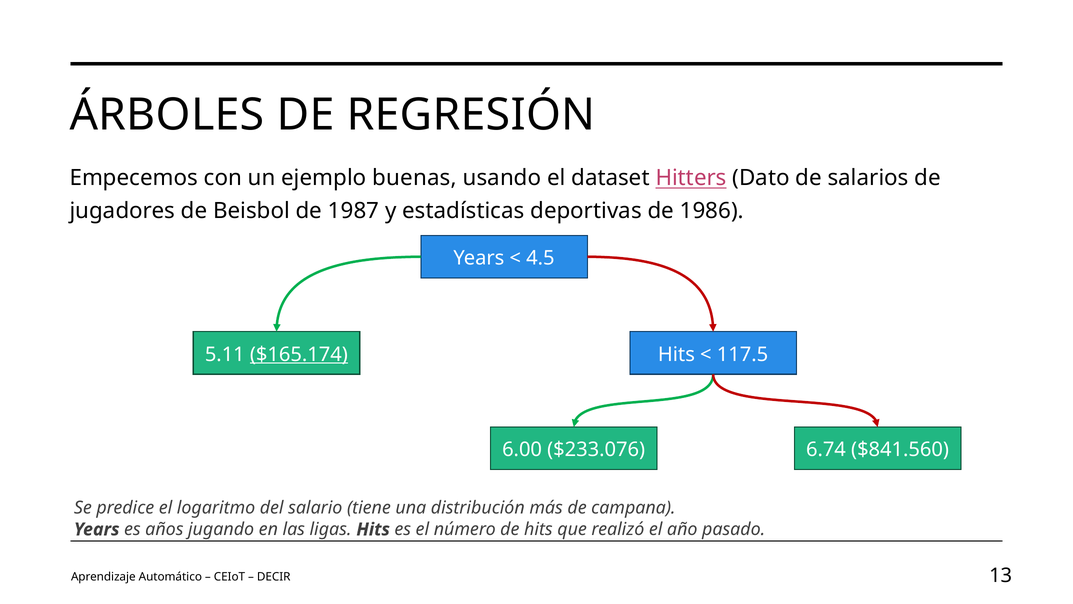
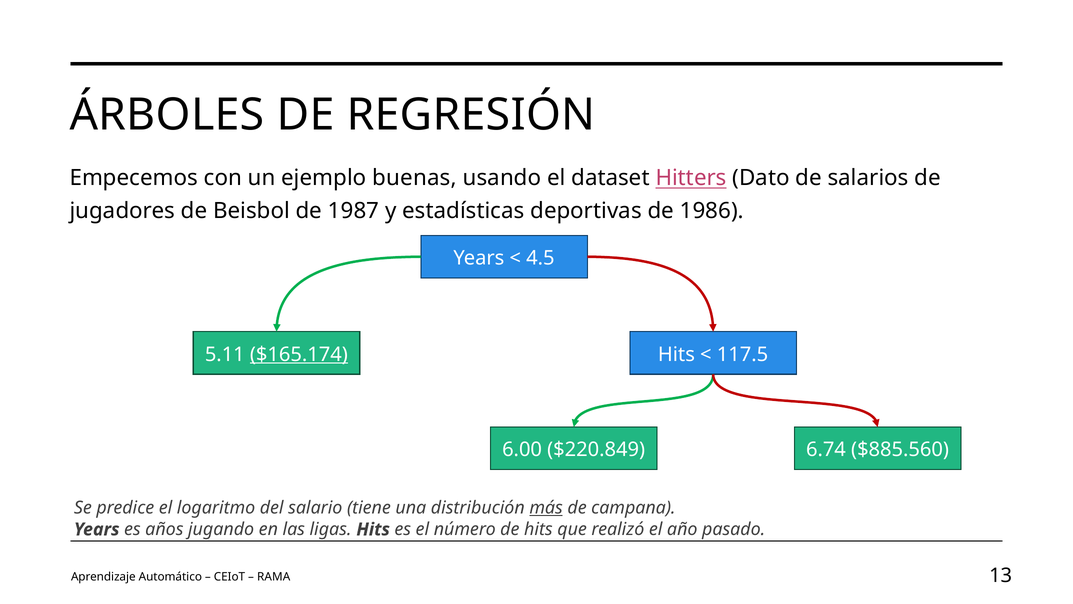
$233.076: $233.076 -> $220.849 (596, 449)
$841.560: $841.560 -> $885.560 (900, 449)
más underline: none -> present (546, 508)
DECIR: DECIR -> RAMA (274, 576)
